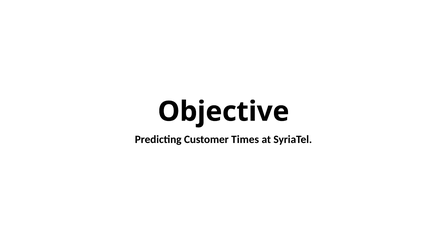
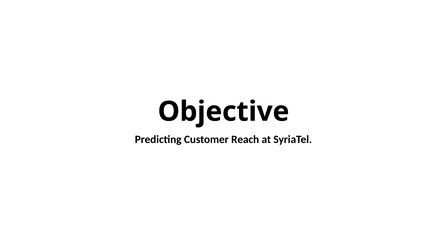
Times: Times -> Reach (245, 140)
